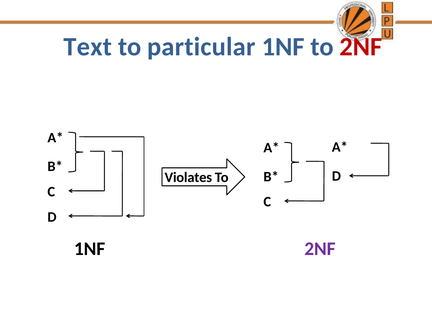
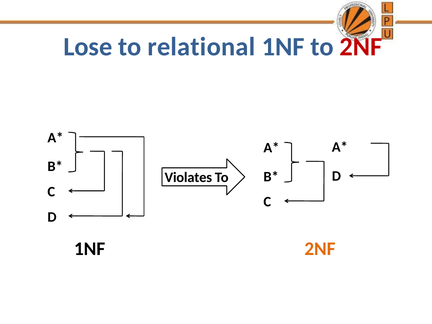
Text: Text -> Lose (88, 47)
particular: particular -> relational (201, 47)
2NF colour: purple -> orange (320, 249)
